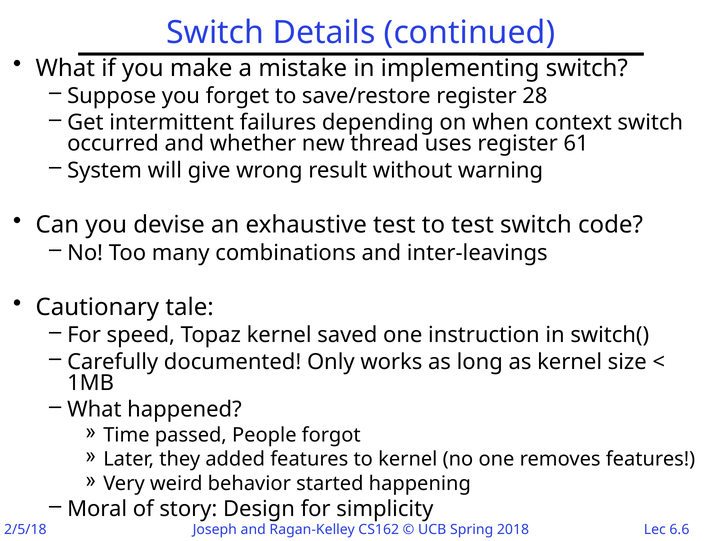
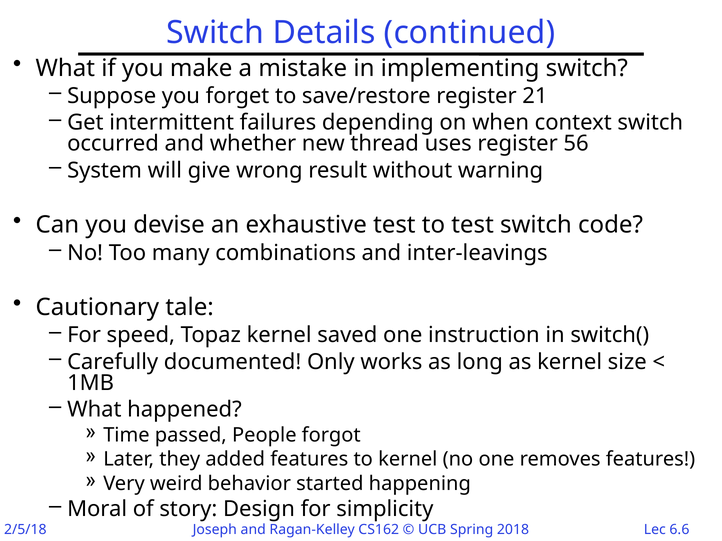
28: 28 -> 21 (535, 96)
61: 61 -> 56 (576, 144)
